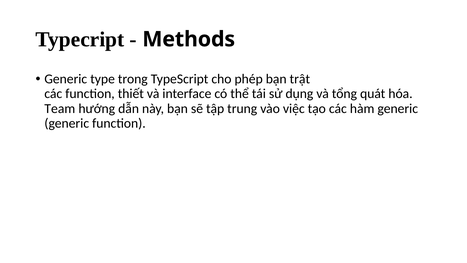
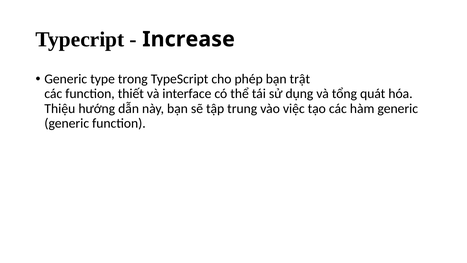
Methods: Methods -> Increase (189, 39)
Team: Team -> Thiệu (60, 108)
